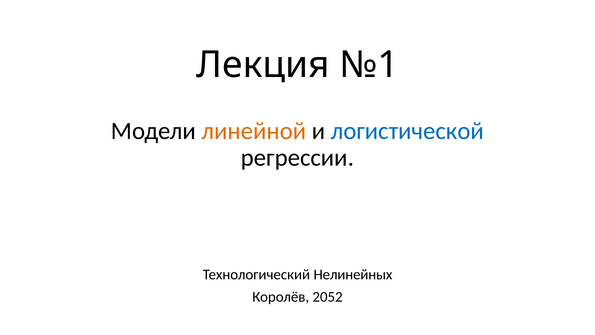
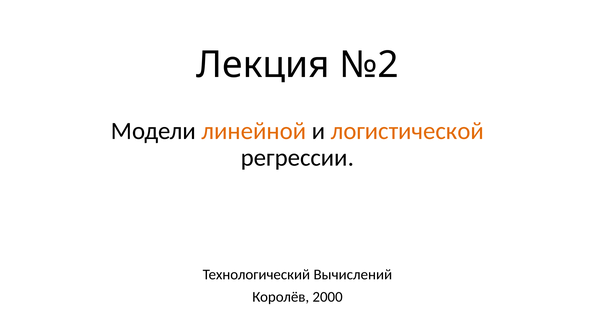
№1: №1 -> №2 (369, 65)
логистической colour: blue -> orange (407, 131)
Нелинейных: Нелинейных -> Вычислений (353, 274)
2052: 2052 -> 2000 (328, 297)
